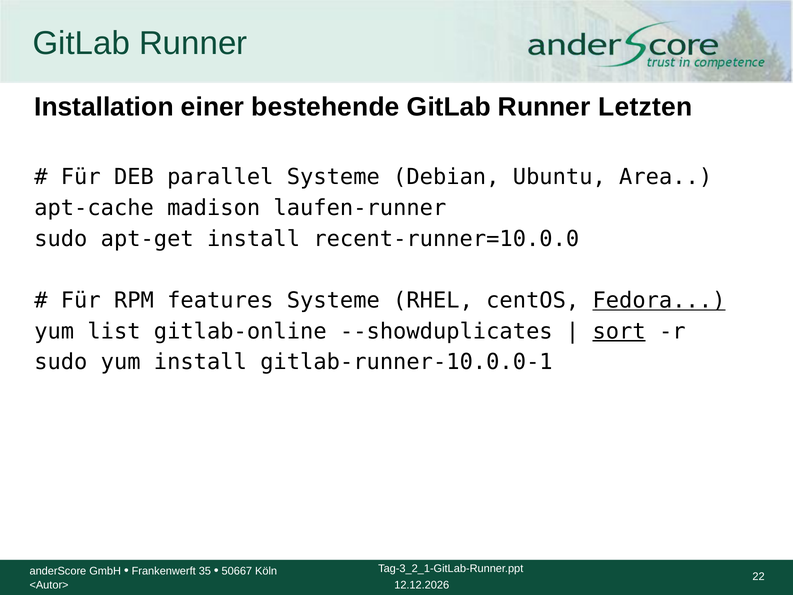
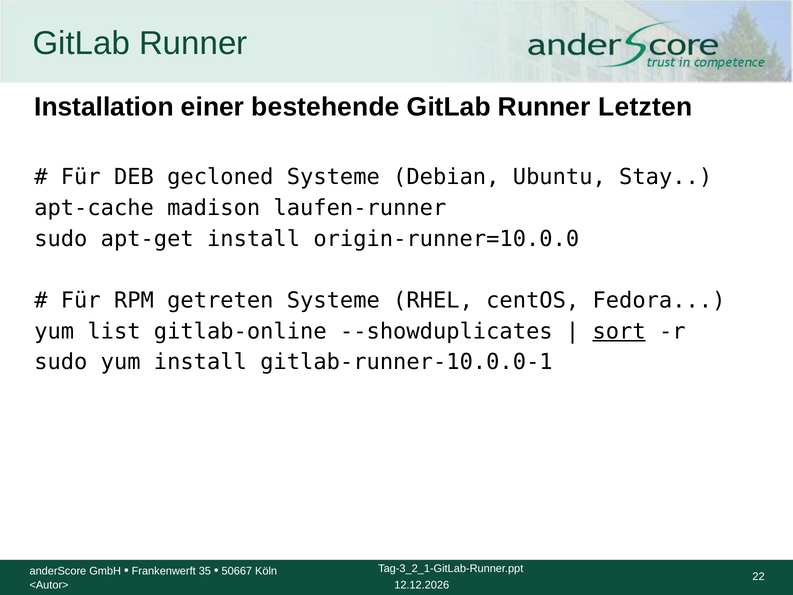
parallel: parallel -> gecloned (220, 177)
Area: Area -> Stay (666, 177)
recent-runner=10.0.0: recent-runner=10.0.0 -> origin-runner=10.0.0 (446, 239)
features: features -> getreten (220, 300)
Fedora underline: present -> none (659, 300)
